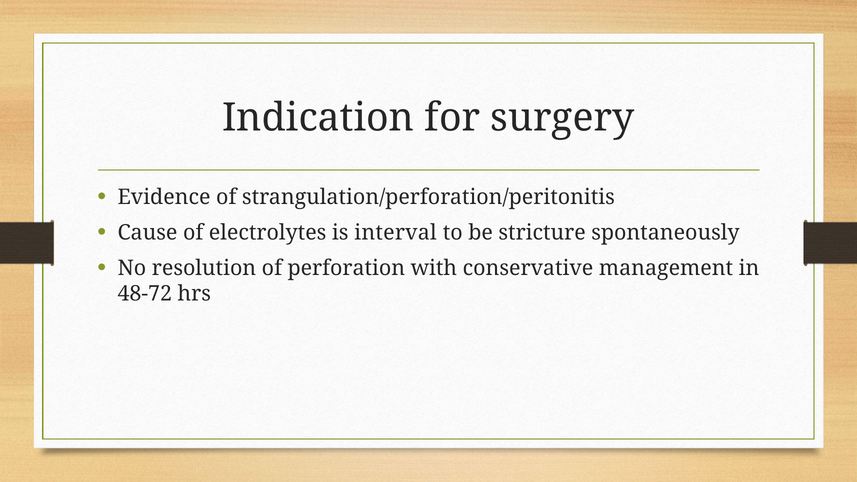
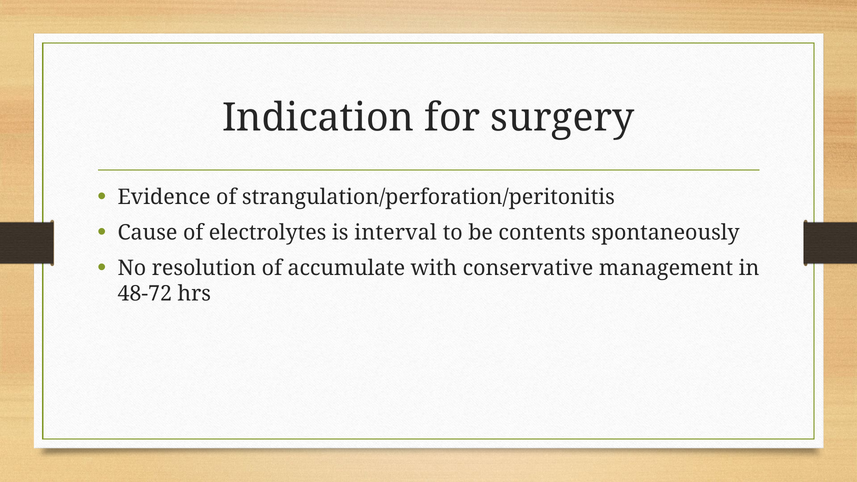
stricture: stricture -> contents (542, 233)
perforation: perforation -> accumulate (346, 268)
